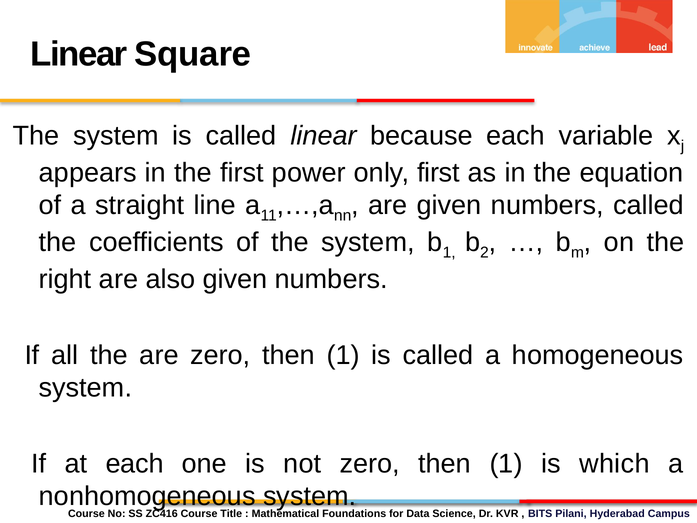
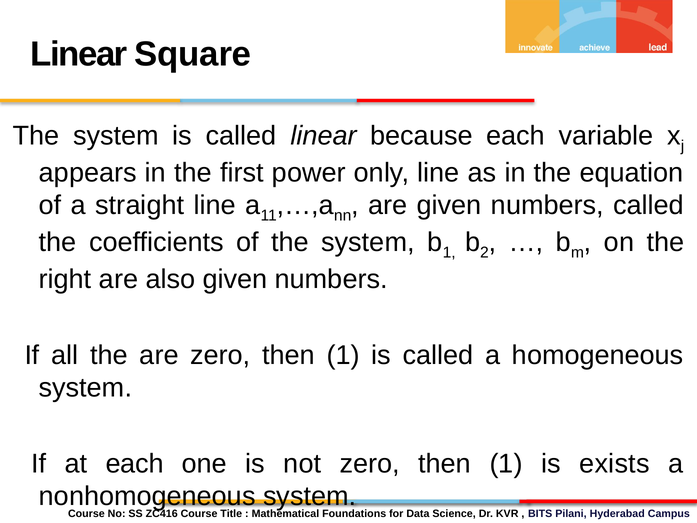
only first: first -> line (438, 173)
which: which -> exists (614, 464)
